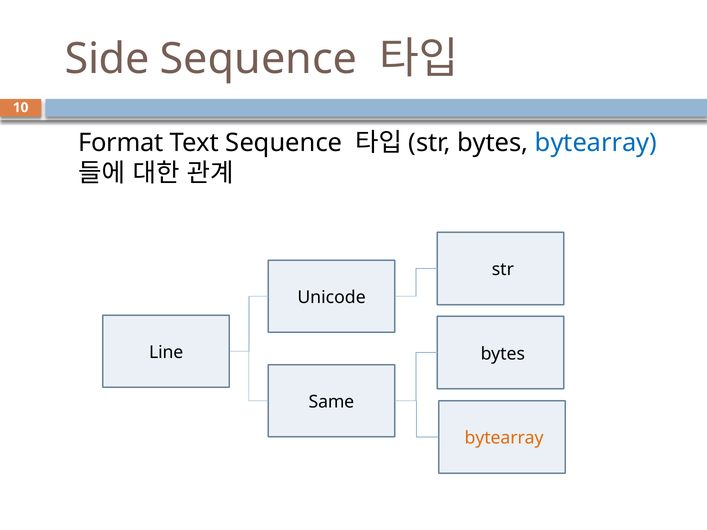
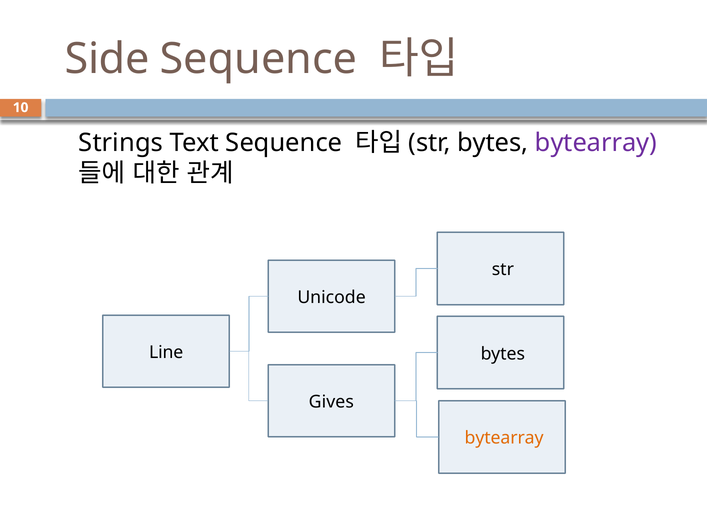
Format: Format -> Strings (121, 143)
bytearray colour: blue -> purple (596, 143)
Same: Same -> Gives (331, 402)
